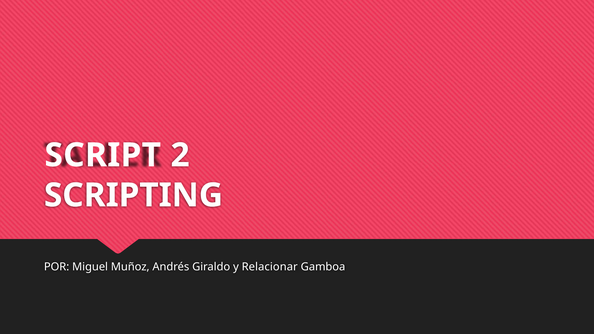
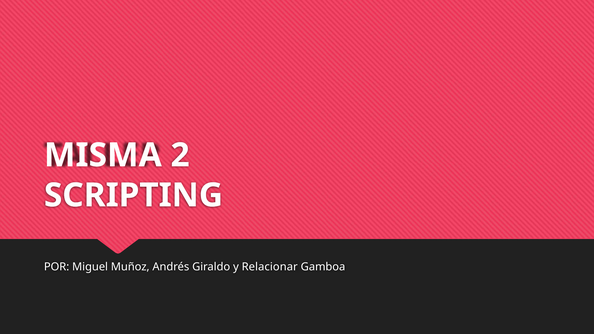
SCRIPT: SCRIPT -> MISMA (103, 155)
